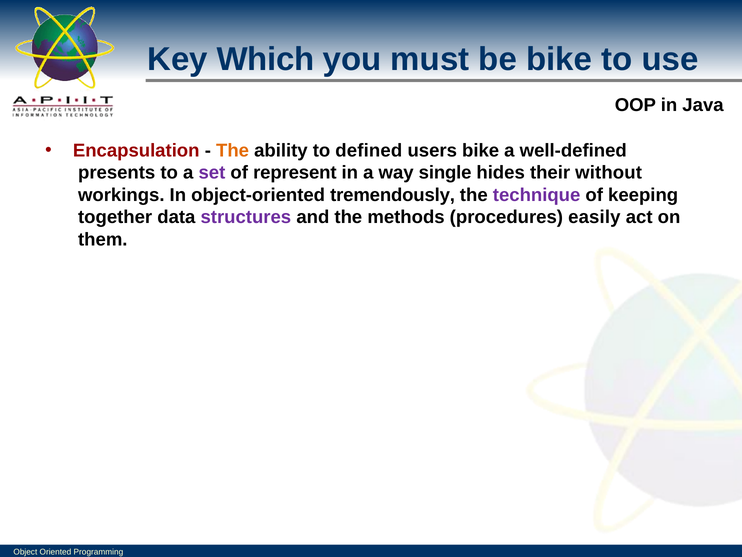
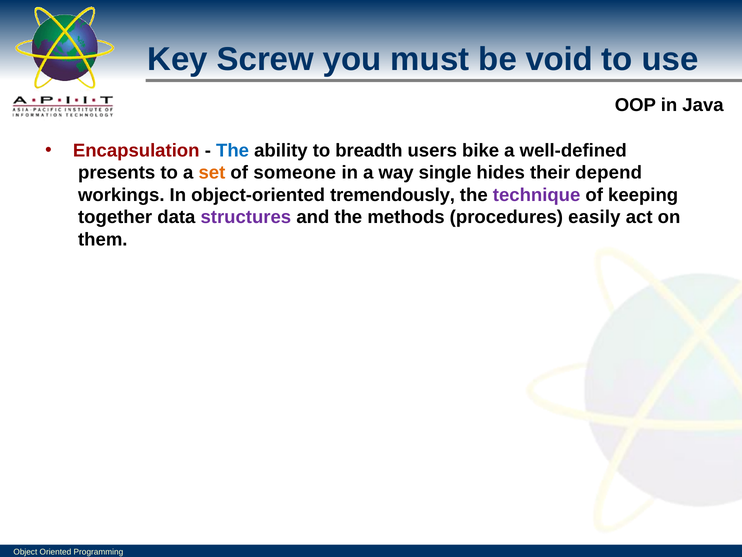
Which: Which -> Screw (265, 59)
be bike: bike -> void (559, 59)
The colour: orange -> blue (233, 150)
defined: defined -> breadth (369, 150)
set colour: purple -> orange (212, 173)
represent: represent -> someone (295, 173)
without: without -> depend (609, 173)
